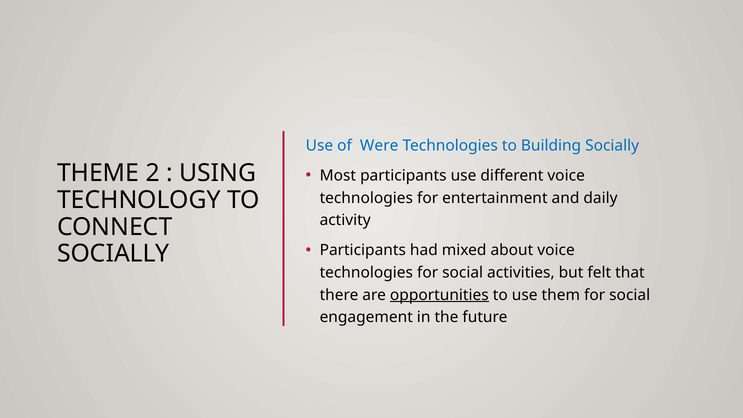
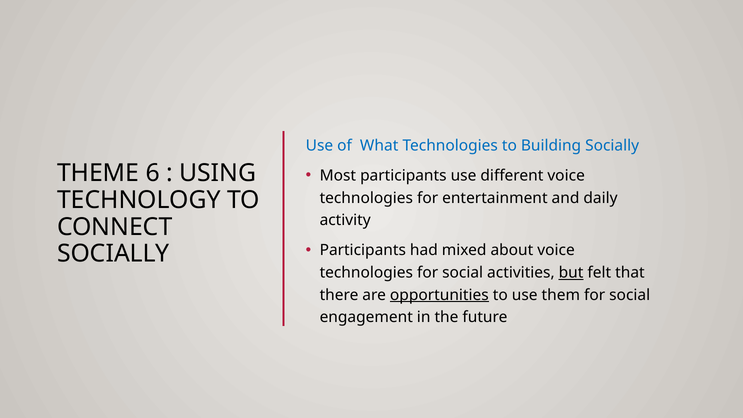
Were: Were -> What (379, 146)
2: 2 -> 6 (153, 173)
but underline: none -> present (571, 273)
